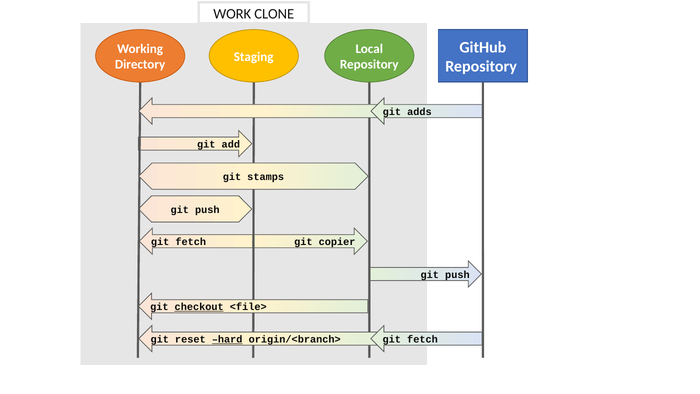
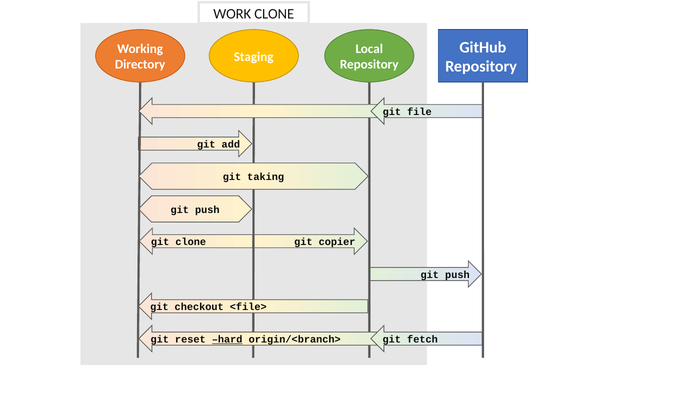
adds: adds -> file (419, 112)
stamps: stamps -> taking (266, 177)
fetch: fetch -> clone (191, 242)
checkout underline: present -> none (199, 307)
